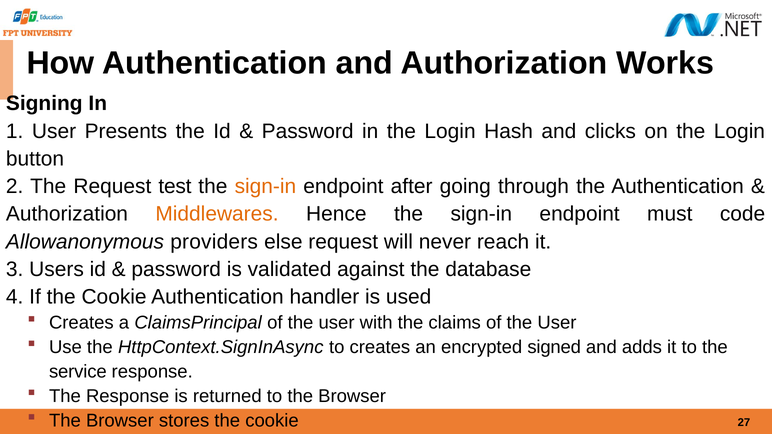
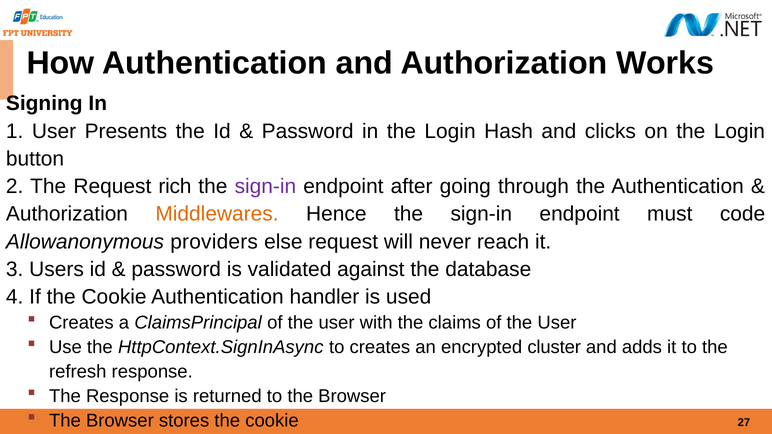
test: test -> rich (175, 187)
sign-in colour: orange -> purple (265, 187)
signed: signed -> cluster (554, 347)
service: service -> refresh (78, 372)
